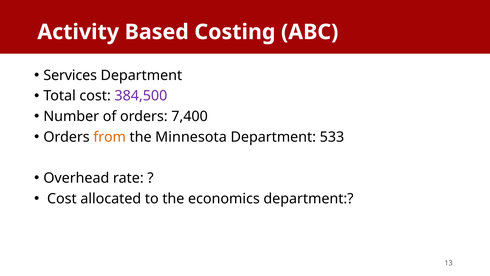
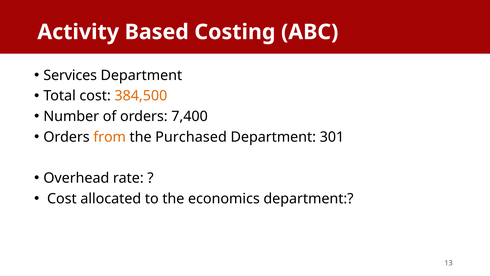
384,500 colour: purple -> orange (141, 96)
Minnesota: Minnesota -> Purchased (191, 137)
533: 533 -> 301 (332, 137)
